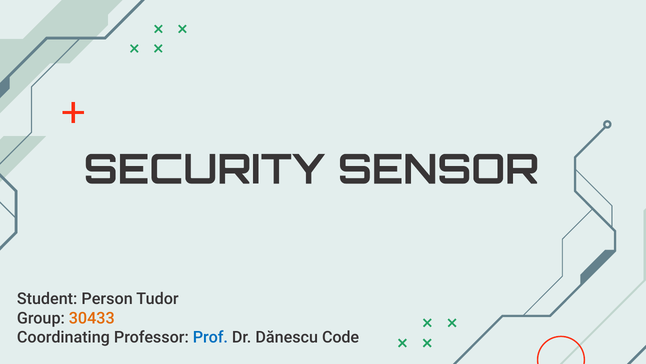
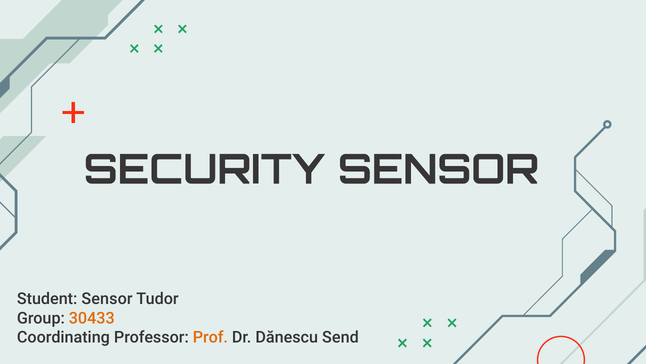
Student Person: Person -> Sensor (107, 298)
Prof colour: blue -> orange (210, 337)
Code: Code -> Send (340, 337)
